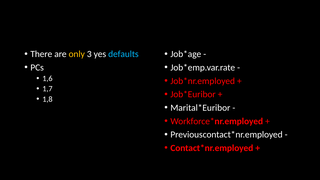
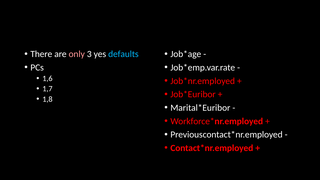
only colour: yellow -> pink (77, 54)
